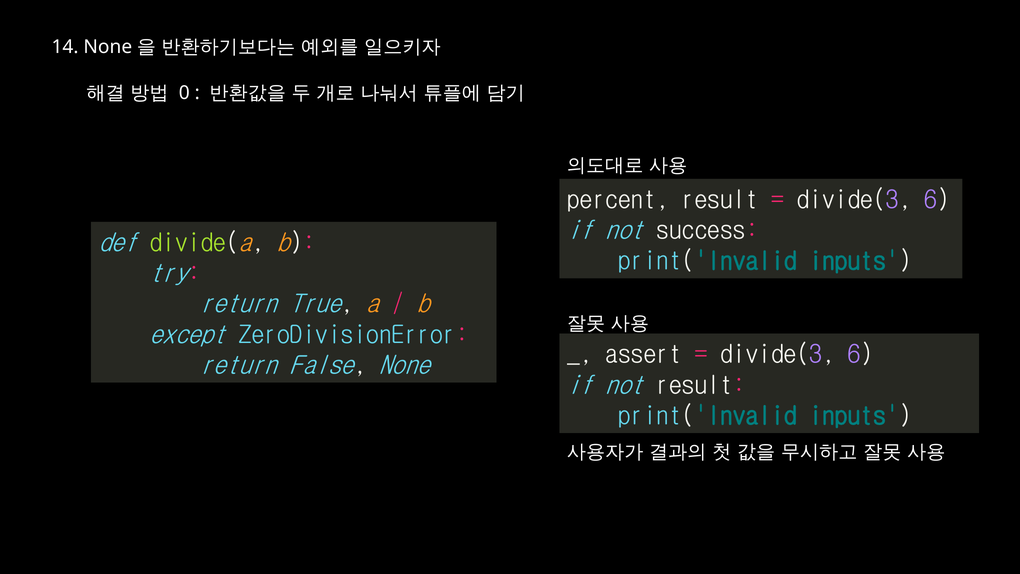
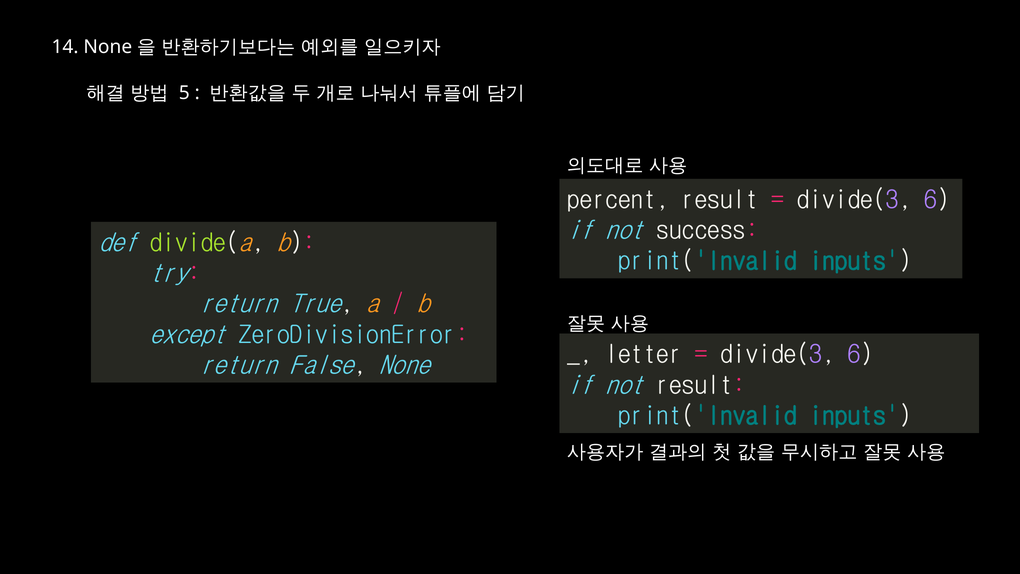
0: 0 -> 5 (184, 93)
assert: assert -> letter (644, 354)
